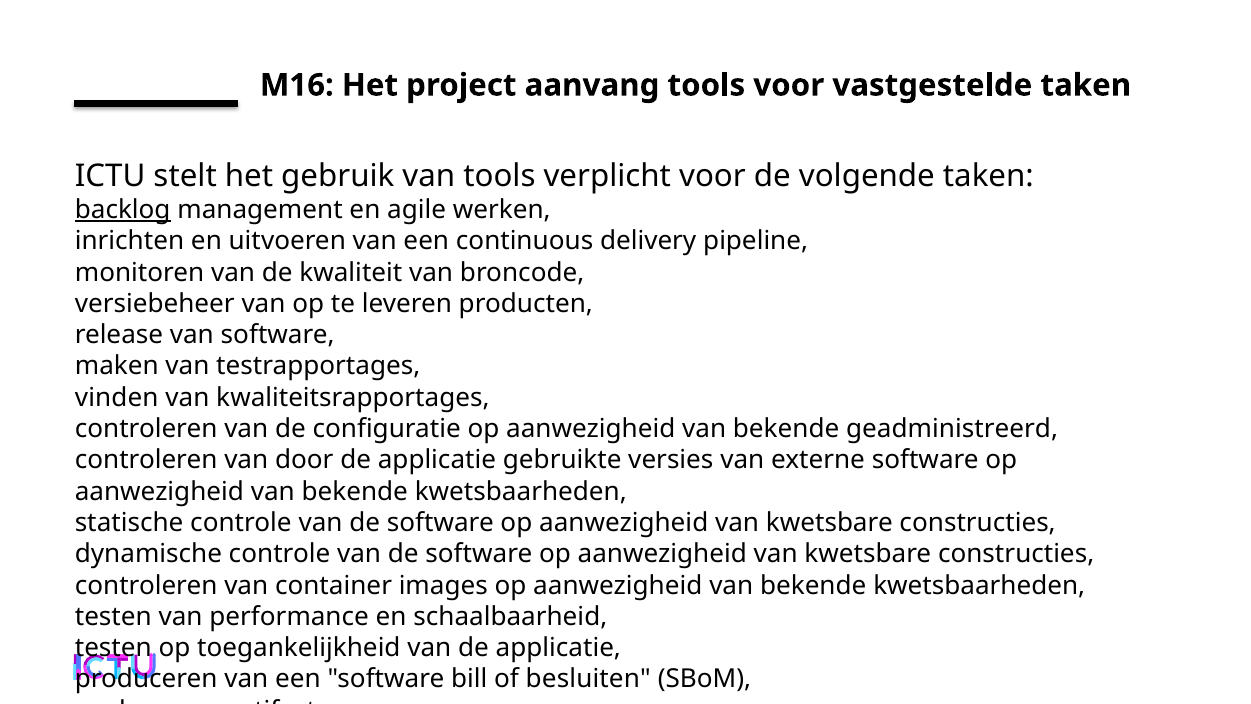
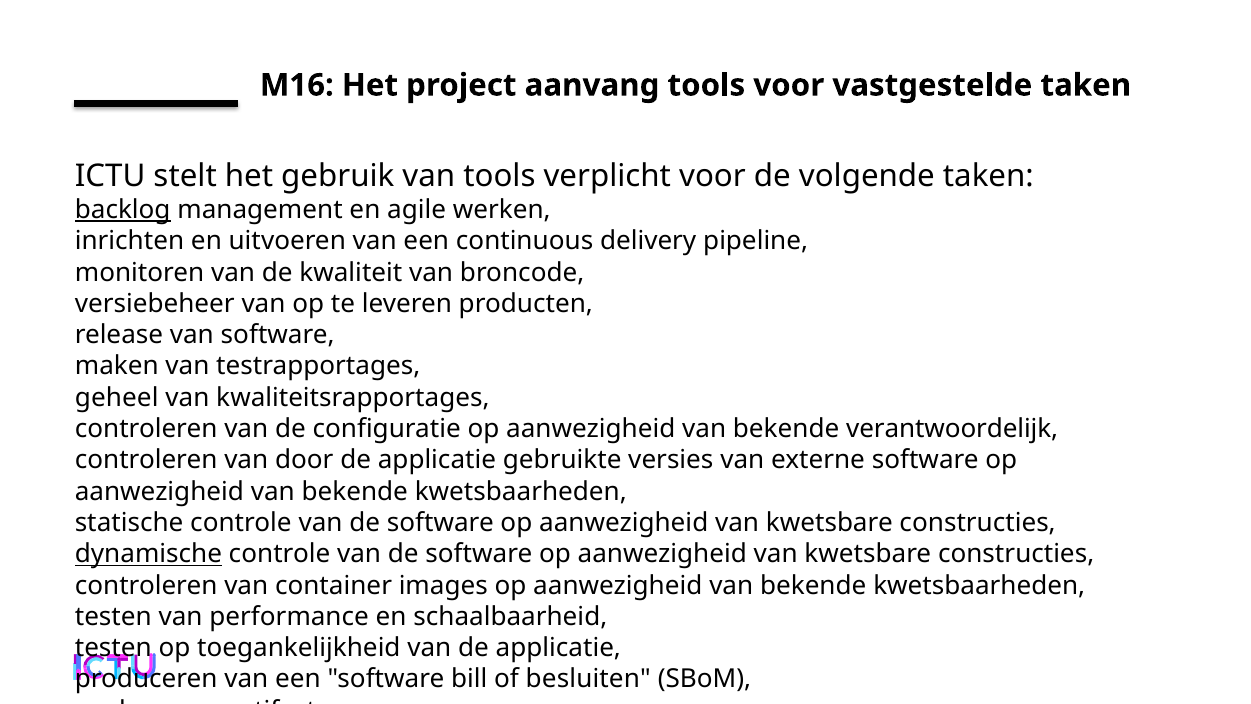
vinden: vinden -> geheel (117, 397)
geadministreerd: geadministreerd -> verantwoordelijk (952, 429)
dynamische underline: none -> present (148, 554)
